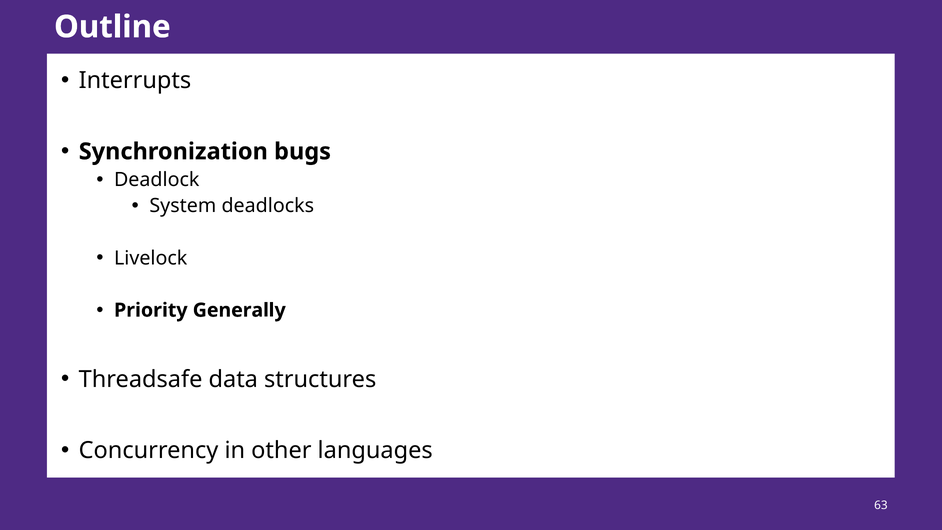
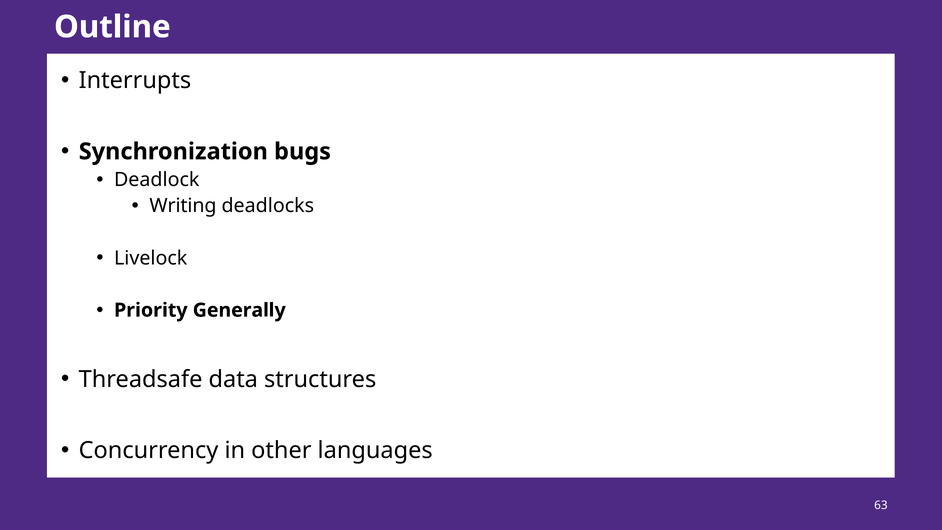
System: System -> Writing (183, 206)
